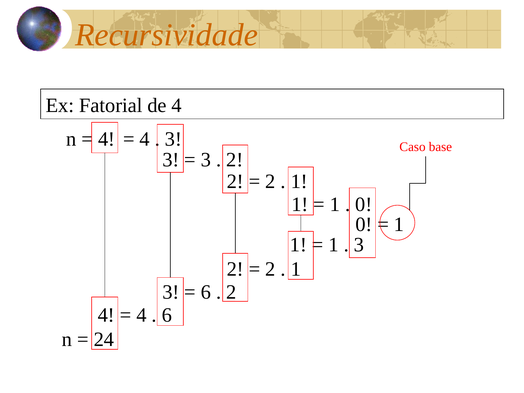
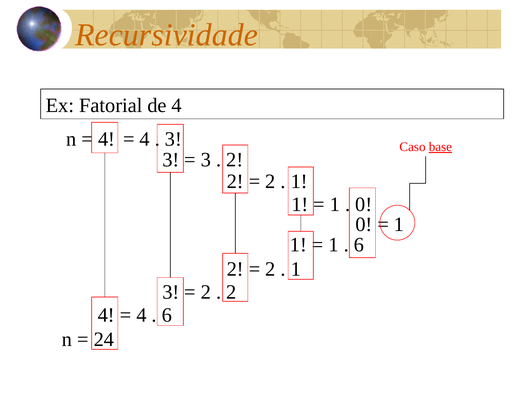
base underline: none -> present (440, 147)
3: 3 -> 6 (359, 245)
6: 6 -> 2 (206, 292)
